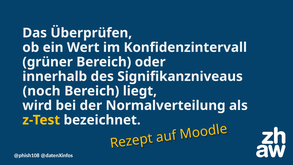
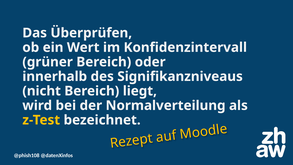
noch: noch -> nicht (42, 91)
